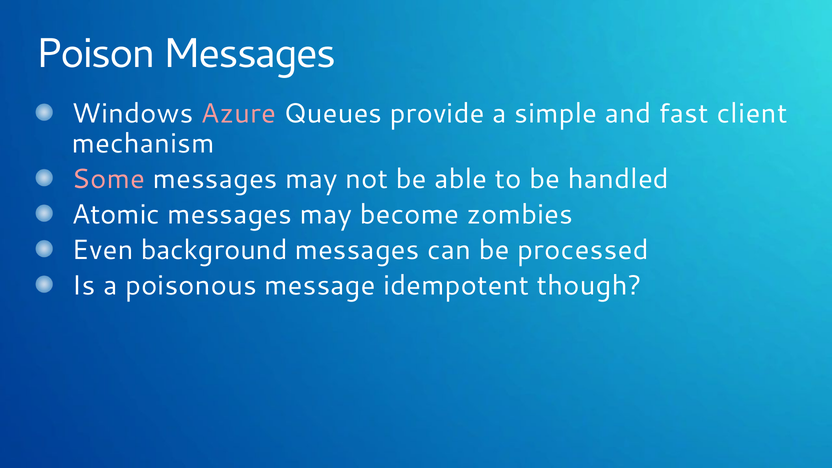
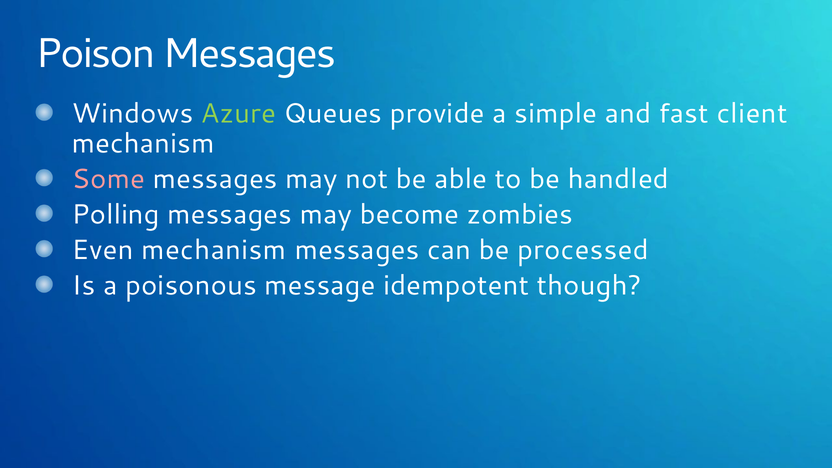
Azure colour: pink -> light green (238, 114)
Atomic: Atomic -> Polling (116, 215)
Even background: background -> mechanism (214, 250)
